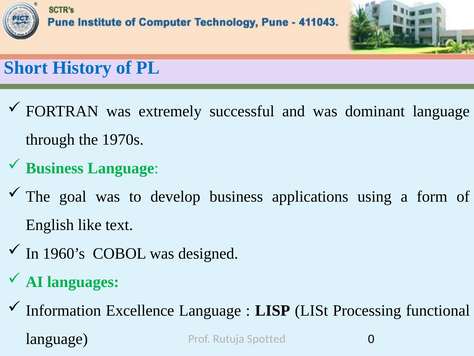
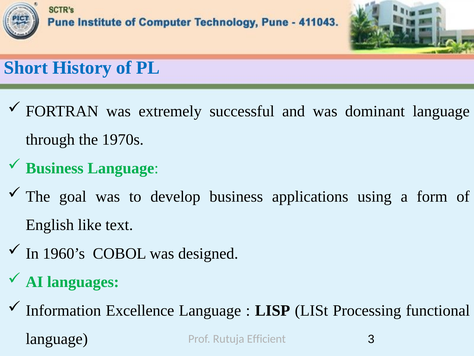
0: 0 -> 3 (371, 339)
Spotted: Spotted -> Efficient (266, 339)
